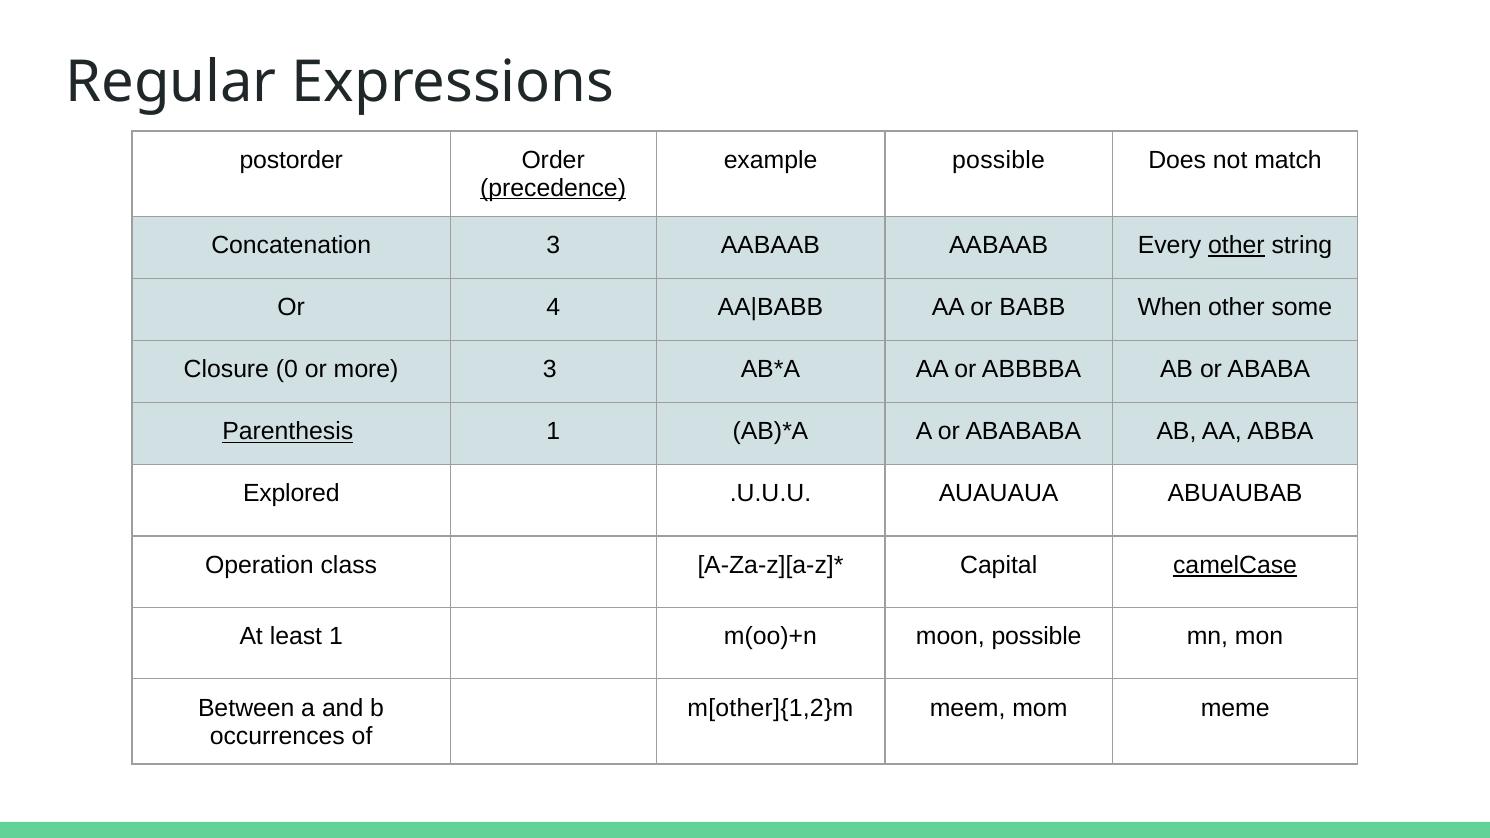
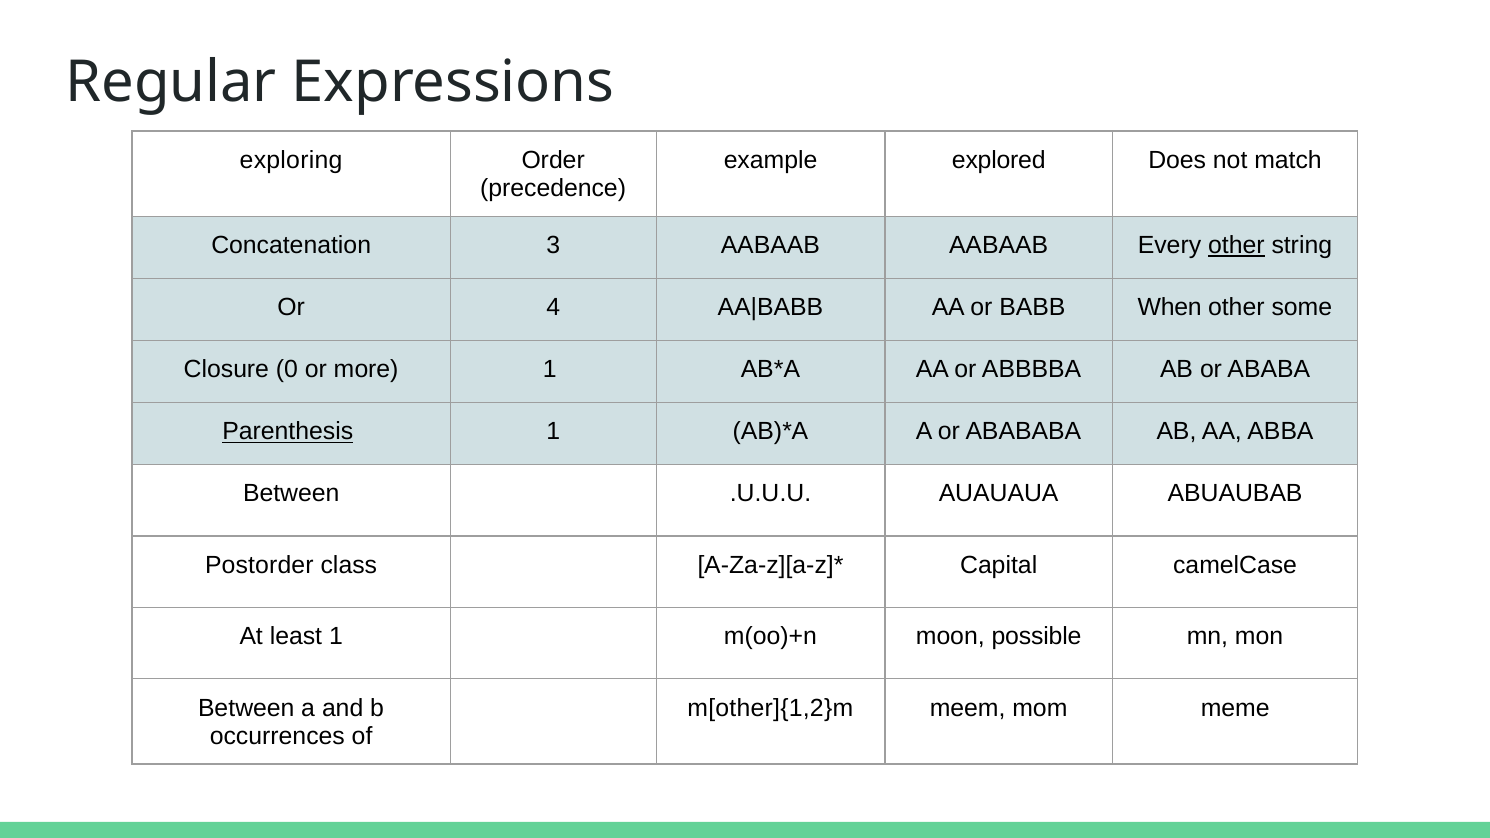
postorder: postorder -> exploring (291, 160)
example possible: possible -> explored (999, 160)
precedence underline: present -> none (553, 188)
more 3: 3 -> 1 (550, 370)
Explored: Explored -> Between (291, 494)
Operation: Operation -> Postorder (259, 565)
camelCase underline: present -> none (1235, 565)
